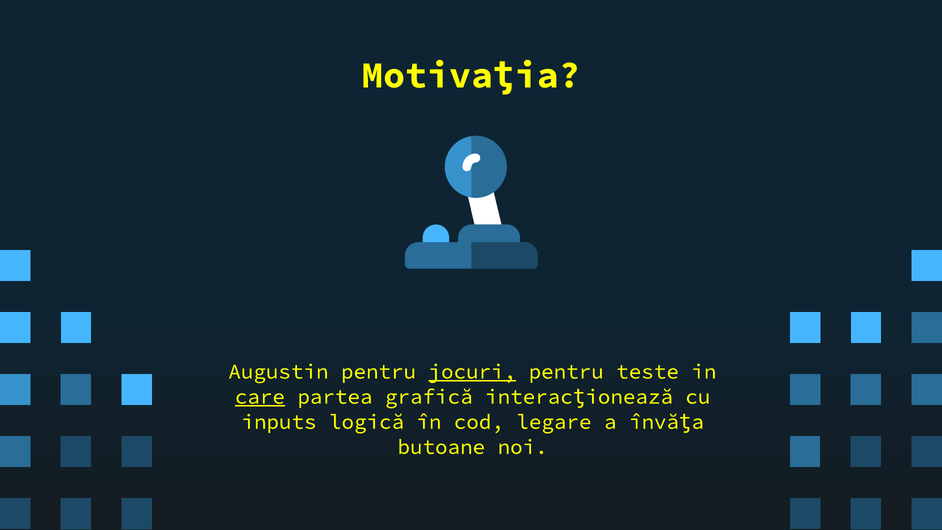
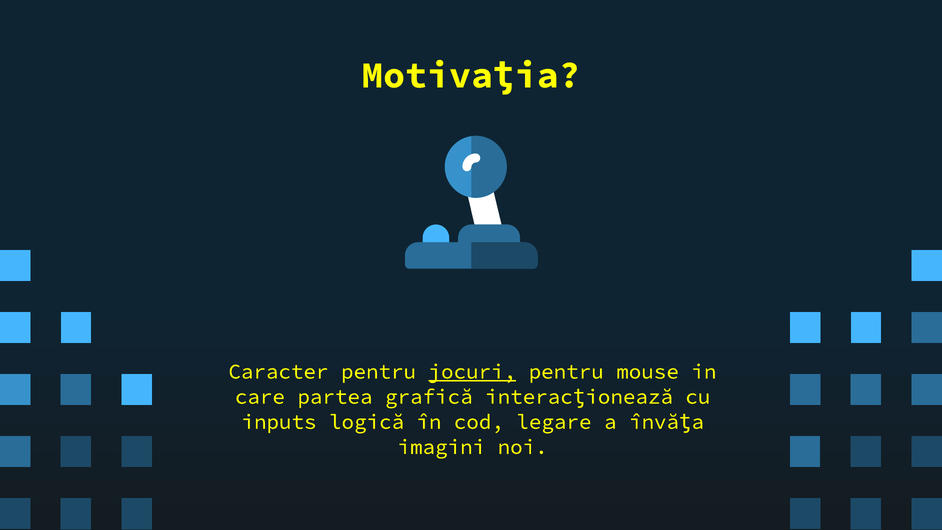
Augustin: Augustin -> Caracter (278, 372)
teste: teste -> mouse (648, 372)
care underline: present -> none (260, 397)
butoane: butoane -> imagini (441, 447)
